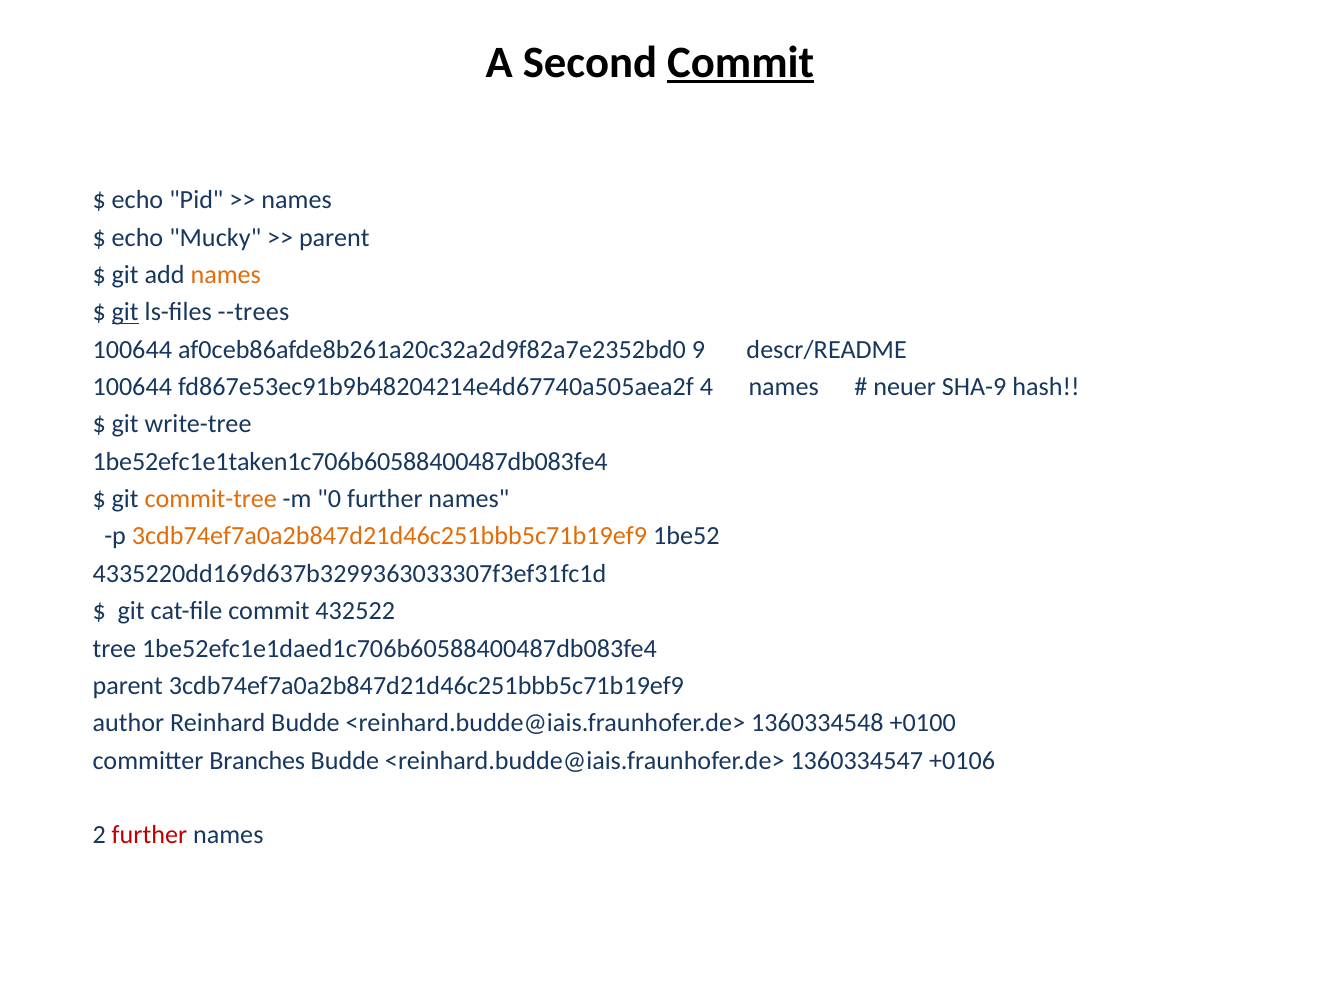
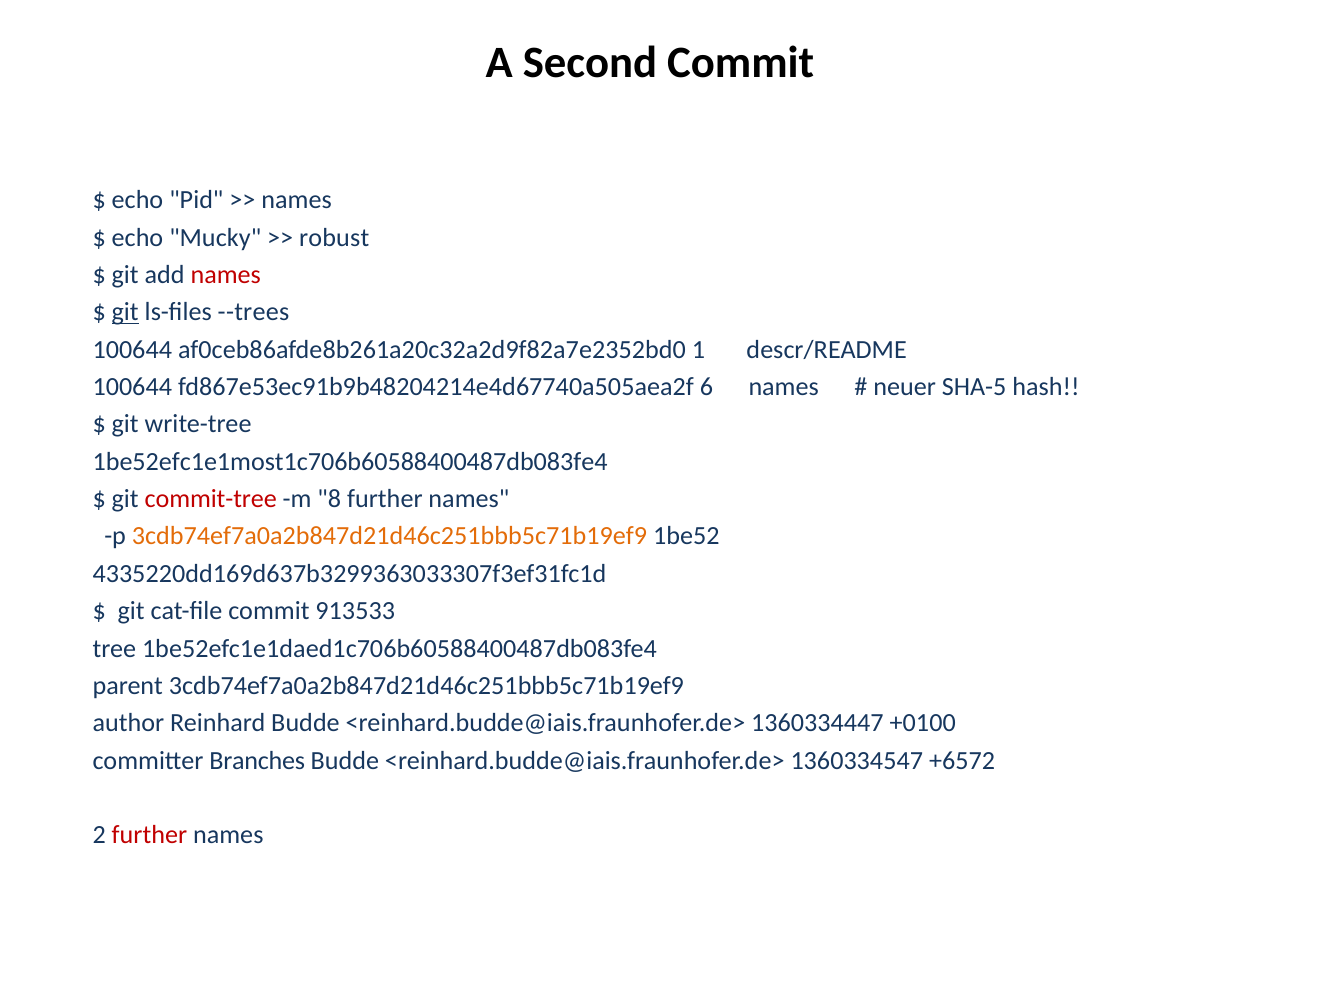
Commit underline: present -> none (741, 63)
parent: parent -> robust (334, 237)
names colour: orange -> red (226, 275)
9: 9 -> 1 (698, 349)
4: 4 -> 6 (706, 387)
SHA-9: SHA-9 -> SHA-5 (974, 387)
1be52efc1e1taken1c706b60588400487db083fe4: 1be52efc1e1taken1c706b60588400487db083fe4 -> 1be52efc1e1most1c706b60588400487db083fe4 (350, 461)
commit-tree colour: orange -> red (211, 499)
0: 0 -> 8 (329, 499)
432522: 432522 -> 913533 (355, 611)
1360334548: 1360334548 -> 1360334447 (817, 723)
+0106: +0106 -> +6572 (962, 760)
